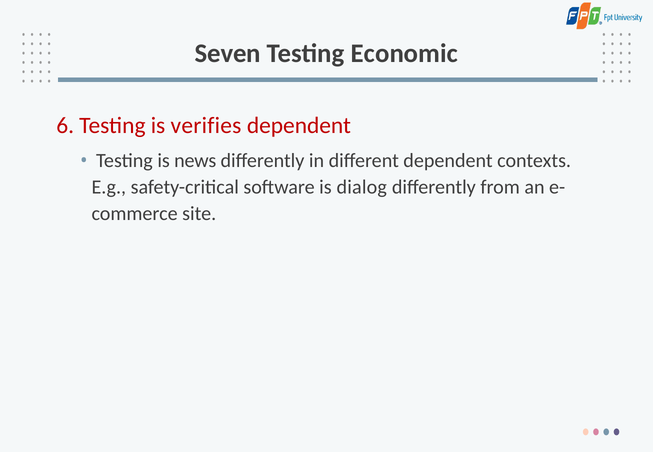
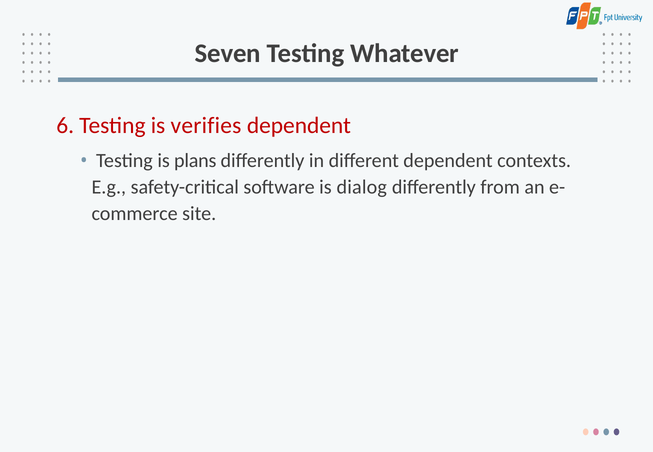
Economic: Economic -> Whatever (405, 54)
news: news -> plans (195, 161)
